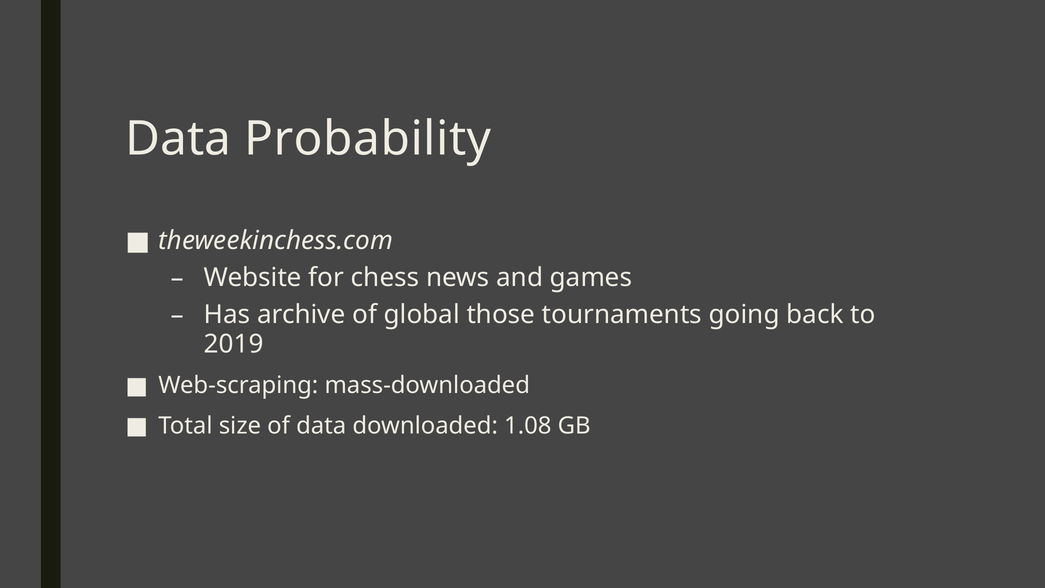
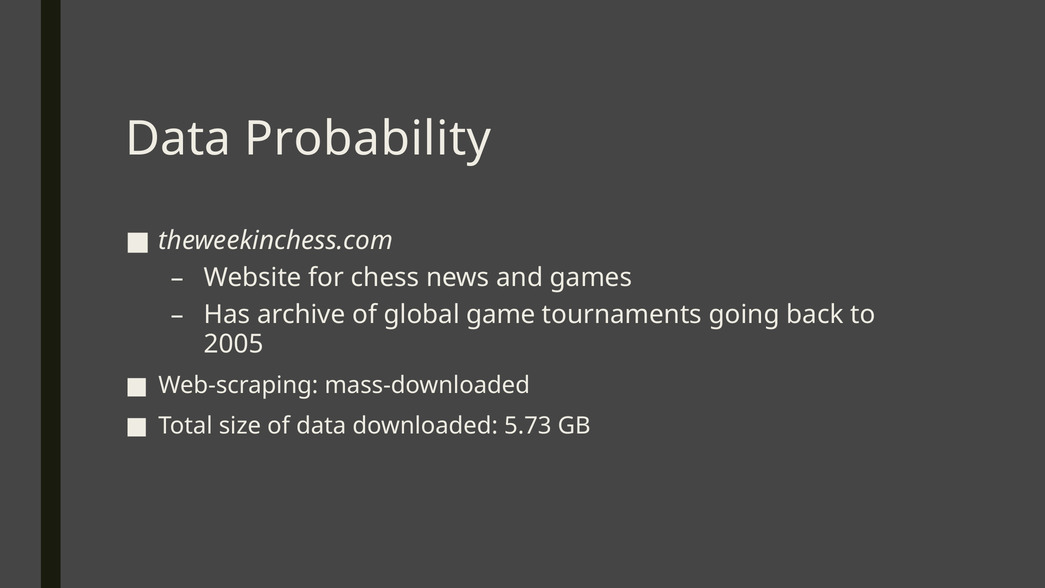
those: those -> game (501, 315)
2019: 2019 -> 2005 (234, 344)
1.08: 1.08 -> 5.73 (528, 425)
